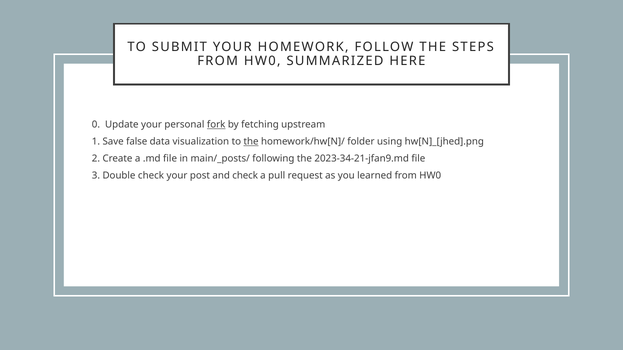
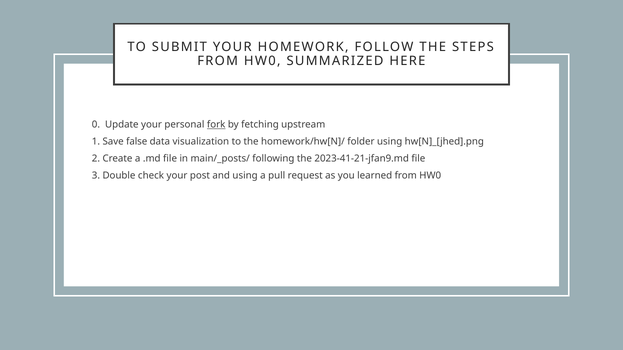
the underline: present -> none (251, 142)
2023-34-21-jfan9.md: 2023-34-21-jfan9.md -> 2023-41-21-jfan9.md (362, 159)
and check: check -> using (245, 176)
